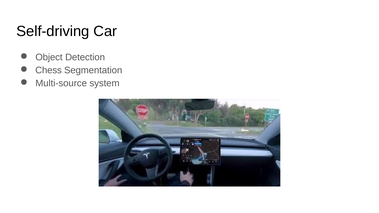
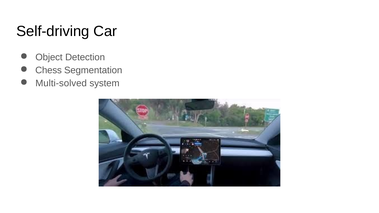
Multi-source: Multi-source -> Multi-solved (61, 83)
